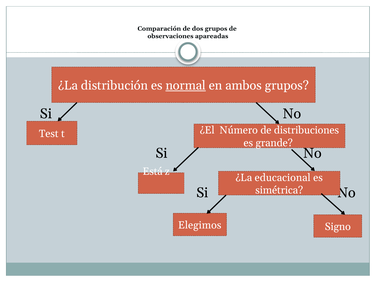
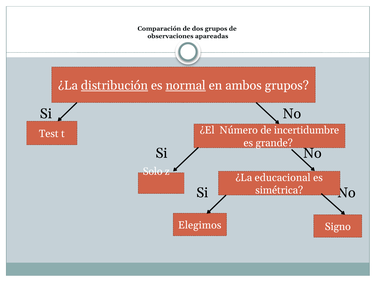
distribución underline: none -> present (115, 86)
distribuciones: distribuciones -> incertidumbre (306, 130)
Está: Está -> Solo (153, 171)
